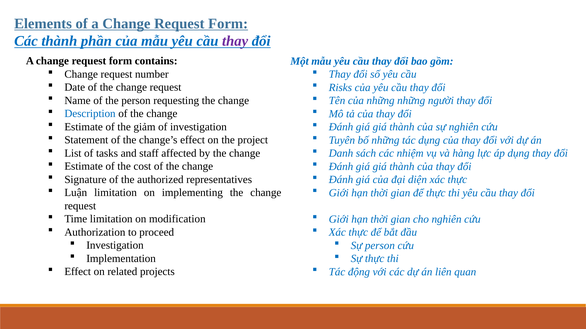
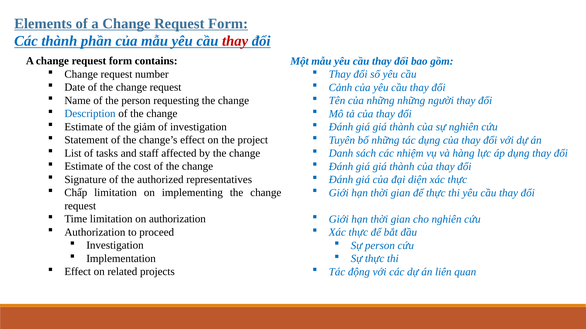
thay colour: purple -> red (235, 41)
Risks: Risks -> Cảnh (340, 88)
Luận: Luận -> Chấp (76, 193)
on modification: modification -> authorization (177, 219)
